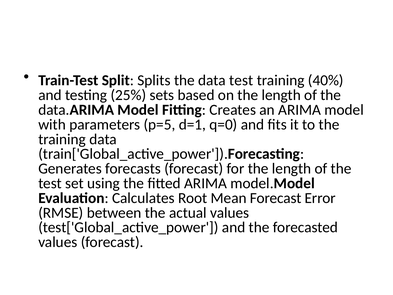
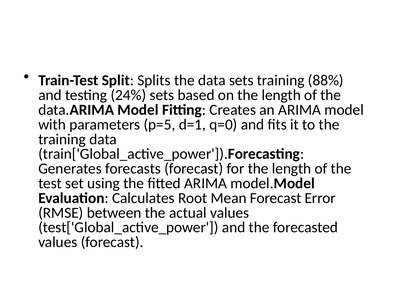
data test: test -> sets (241, 80)
40%: 40% -> 88% (326, 80)
25%: 25% -> 24% (128, 95)
